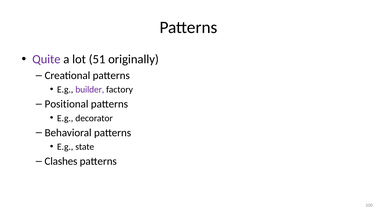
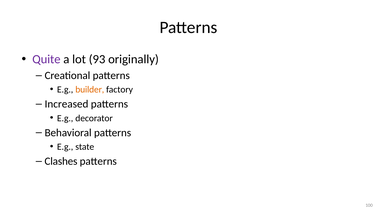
51: 51 -> 93 (97, 59)
builder colour: purple -> orange (90, 90)
Positional: Positional -> Increased (66, 104)
